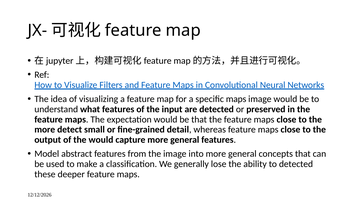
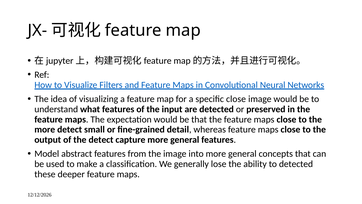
specific maps: maps -> close (236, 99)
the would: would -> detect (101, 140)
